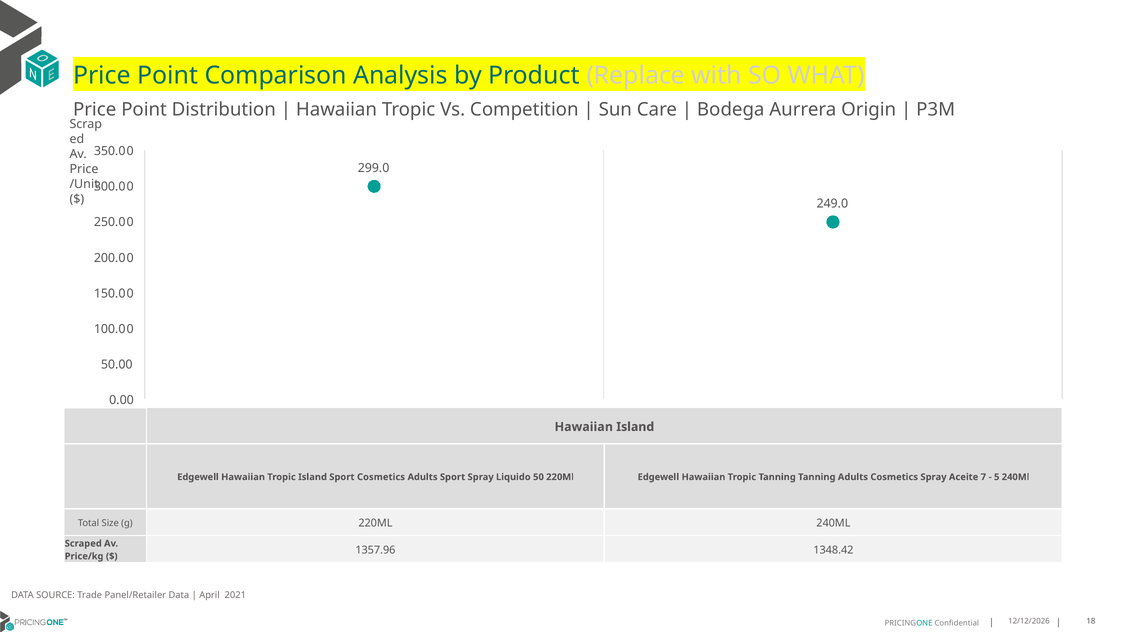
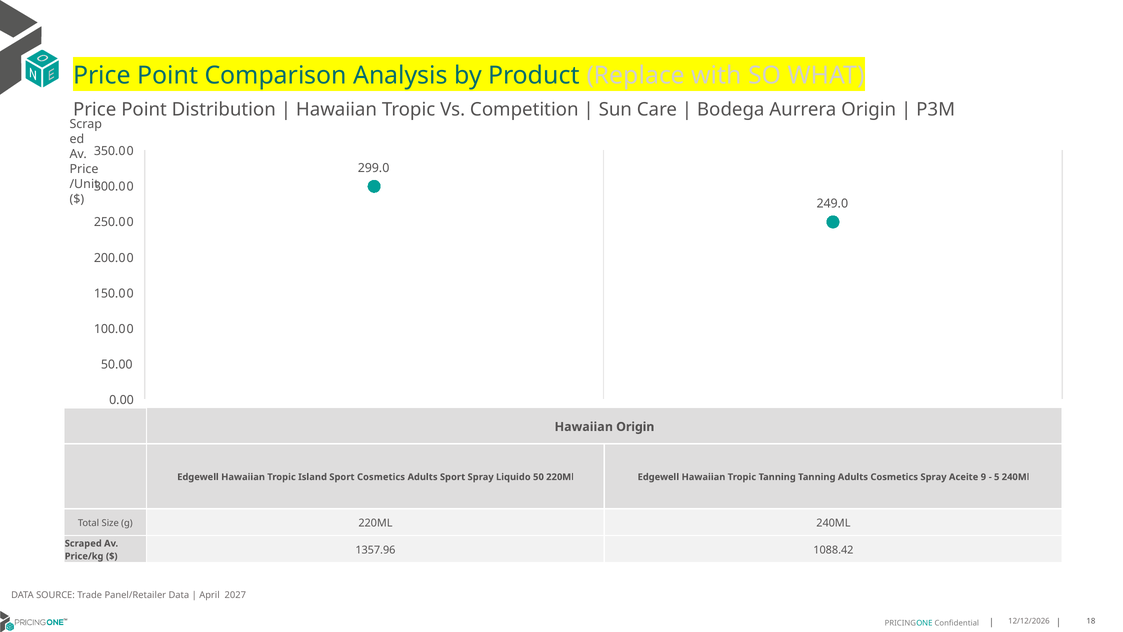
Hawaiian Island: Island -> Origin (635, 427)
7: 7 -> 9 (983, 477)
1348.42: 1348.42 -> 1088.42 (833, 550)
2021: 2021 -> 2027 (235, 595)
